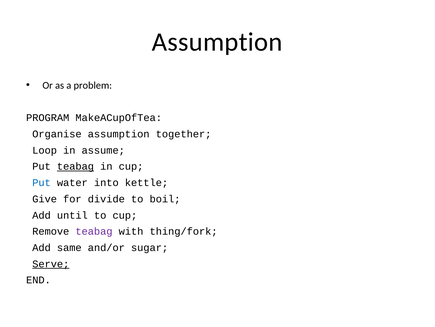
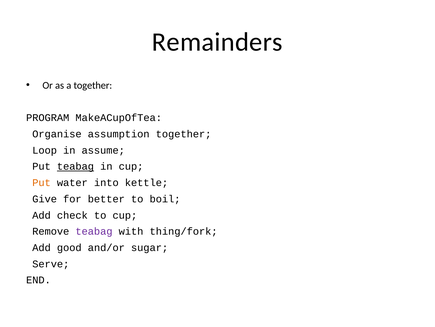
Assumption: Assumption -> Remainders (217, 42)
a problem: problem -> together (93, 85)
Put colour: blue -> orange (42, 182)
divide: divide -> better (106, 199)
until: until -> check (72, 215)
same: same -> good (69, 247)
Serve underline: present -> none (51, 263)
